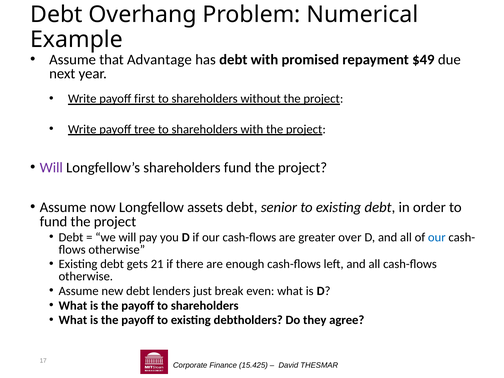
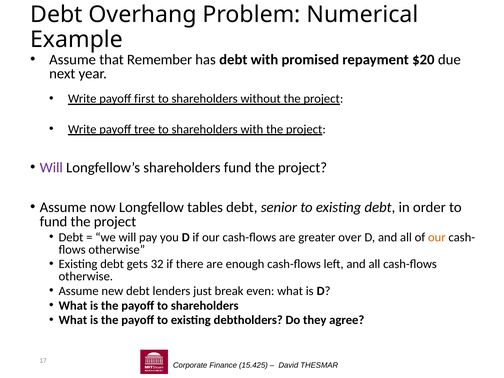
Advantage: Advantage -> Remember (160, 59)
$49: $49 -> $20 (423, 59)
assets: assets -> tables (205, 207)
our colour: blue -> orange (437, 237)
21: 21 -> 32 (157, 264)
